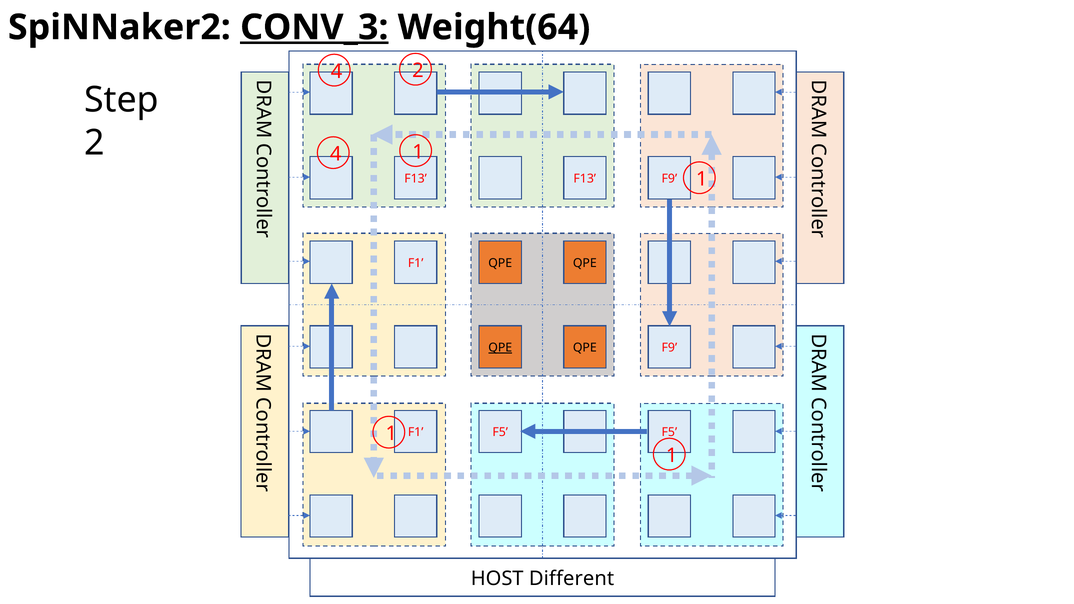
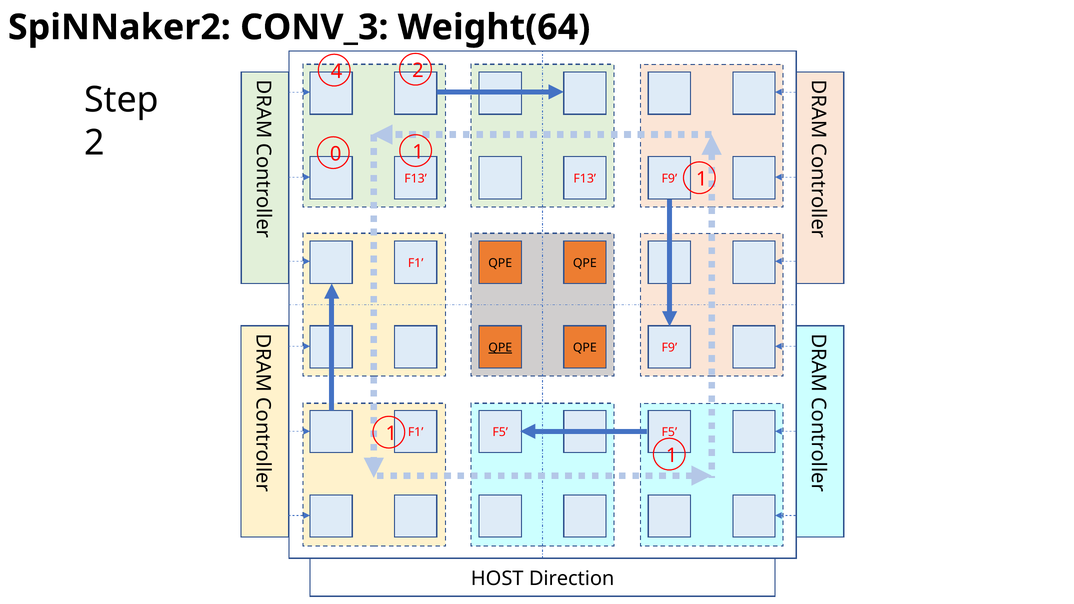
CONV_3 underline: present -> none (314, 27)
2 4: 4 -> 0 (336, 154)
Different: Different -> Direction (572, 579)
